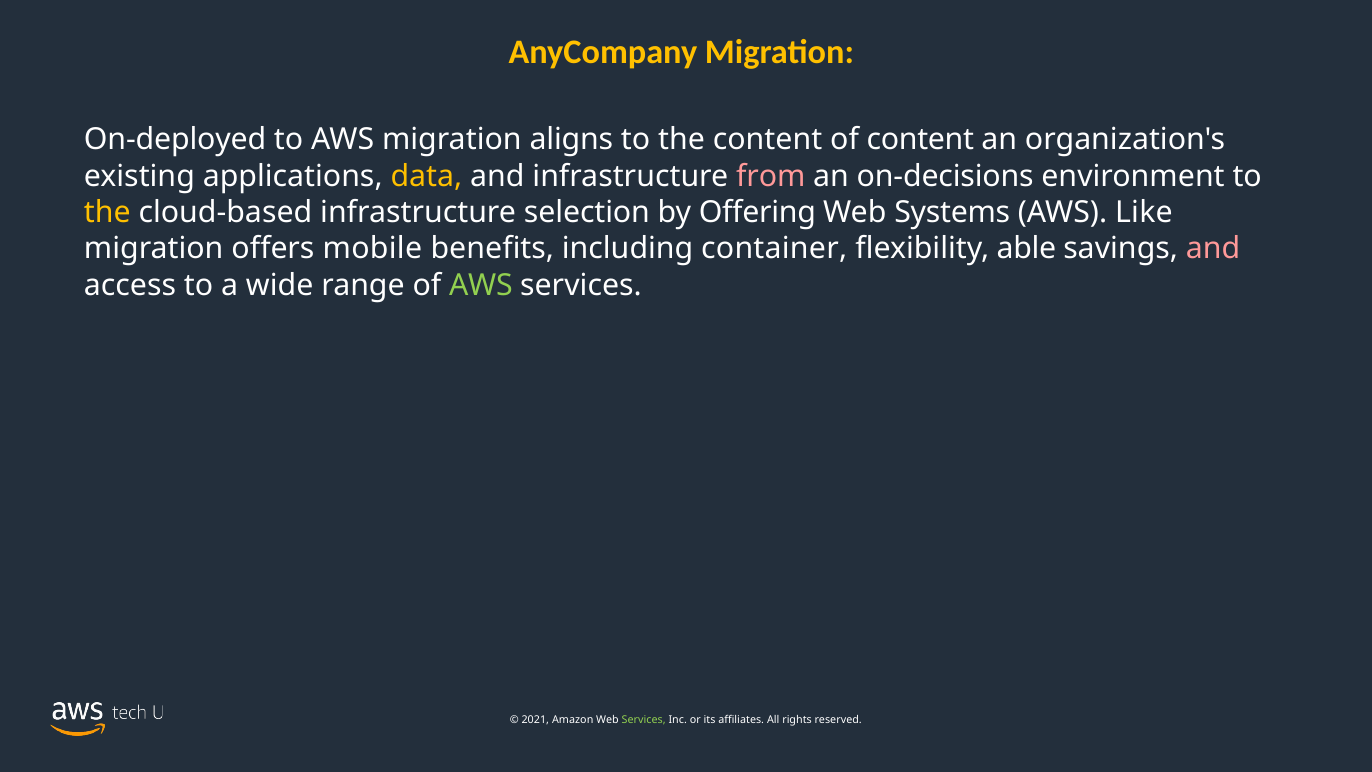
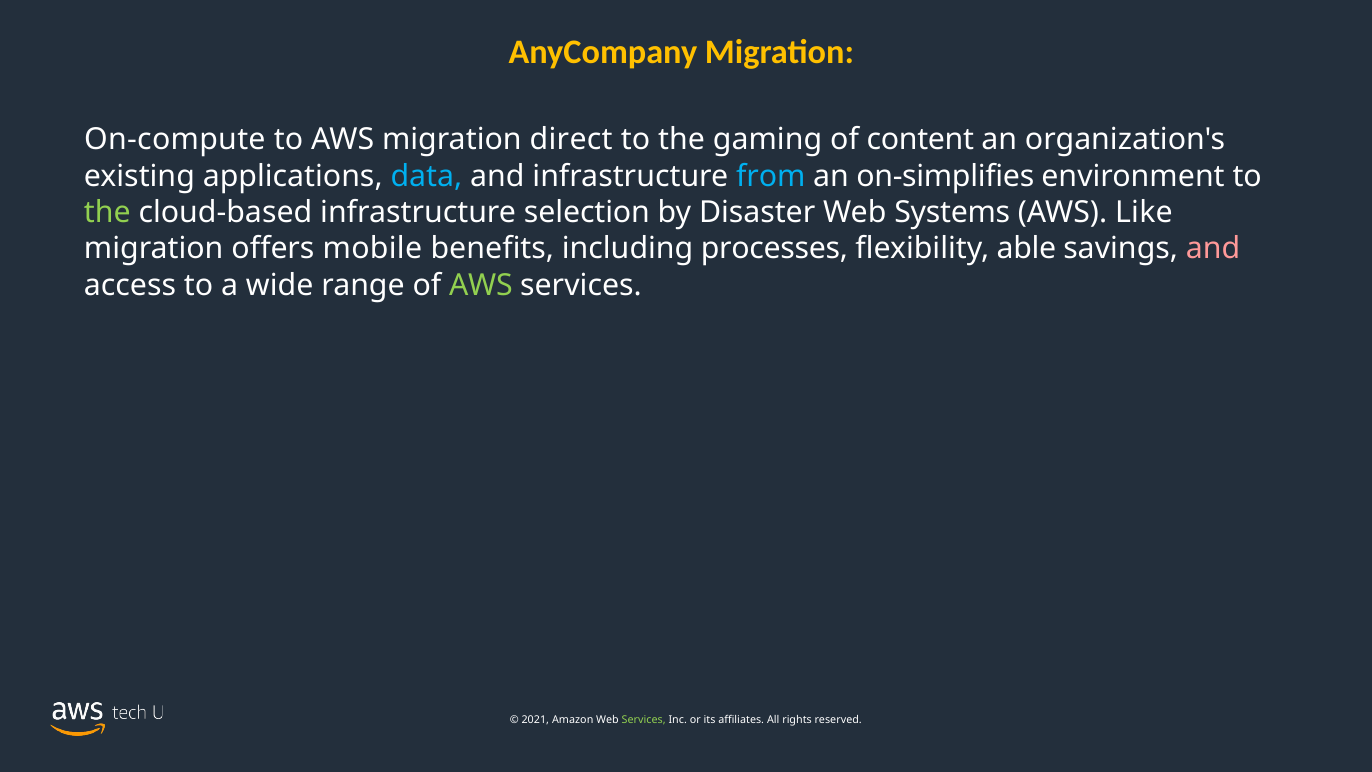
On-deployed: On-deployed -> On-compute (175, 140)
aligns: aligns -> direct (571, 140)
the content: content -> gaming (768, 140)
data colour: yellow -> light blue (426, 176)
from colour: pink -> light blue (771, 176)
on-decisions: on-decisions -> on-simplifies (945, 176)
the colour: yellow -> light green (107, 212)
Offering: Offering -> Disaster (757, 212)
container: container -> processes (774, 249)
